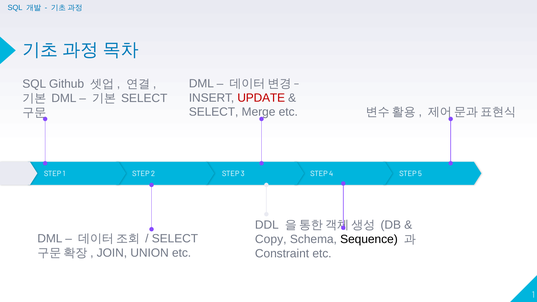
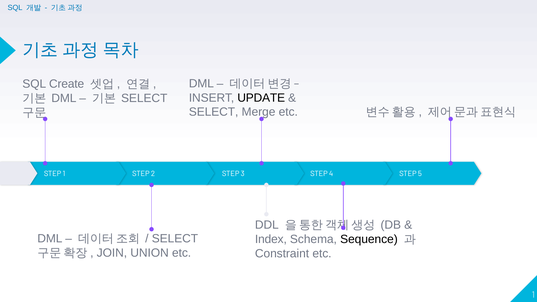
Github: Github -> Create (67, 84)
UPDATE colour: red -> black (261, 98)
Copy: Copy -> Index (271, 239)
